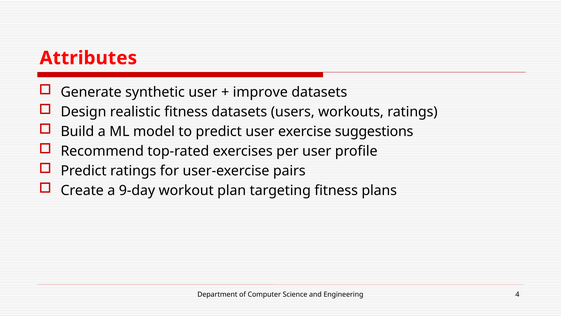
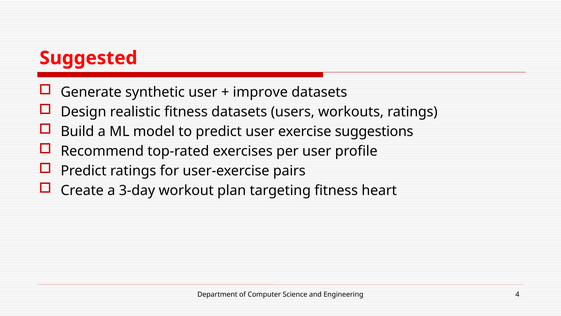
Attributes: Attributes -> Suggested (88, 58)
9-day: 9-day -> 3-day (137, 190)
plans: plans -> heart (379, 190)
